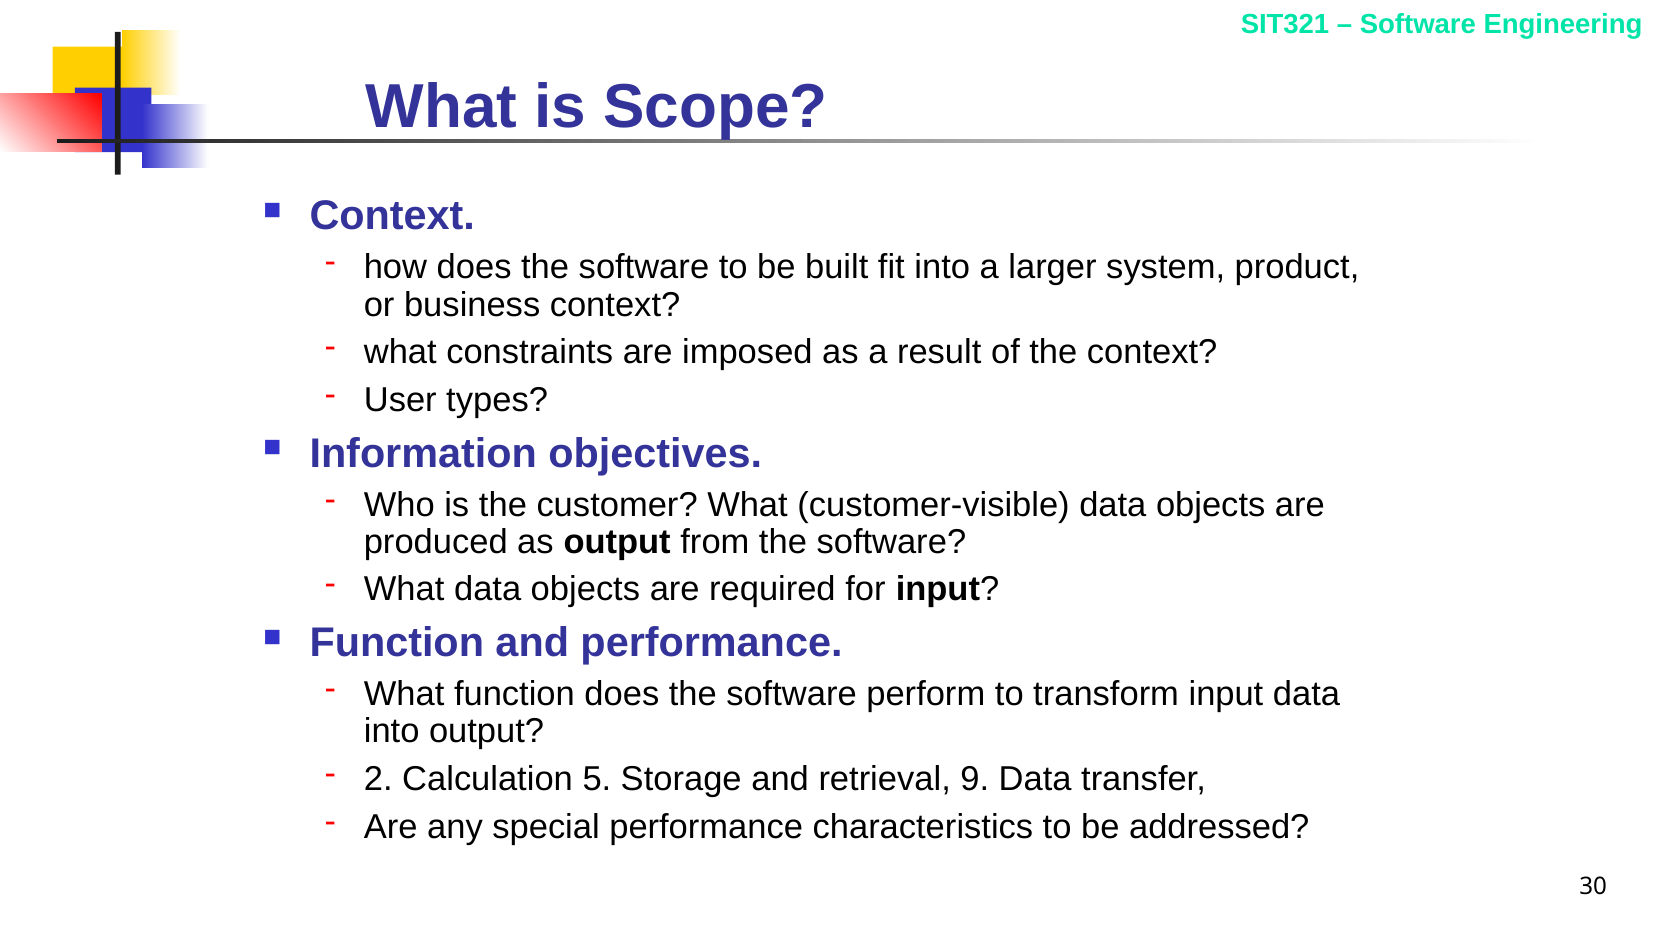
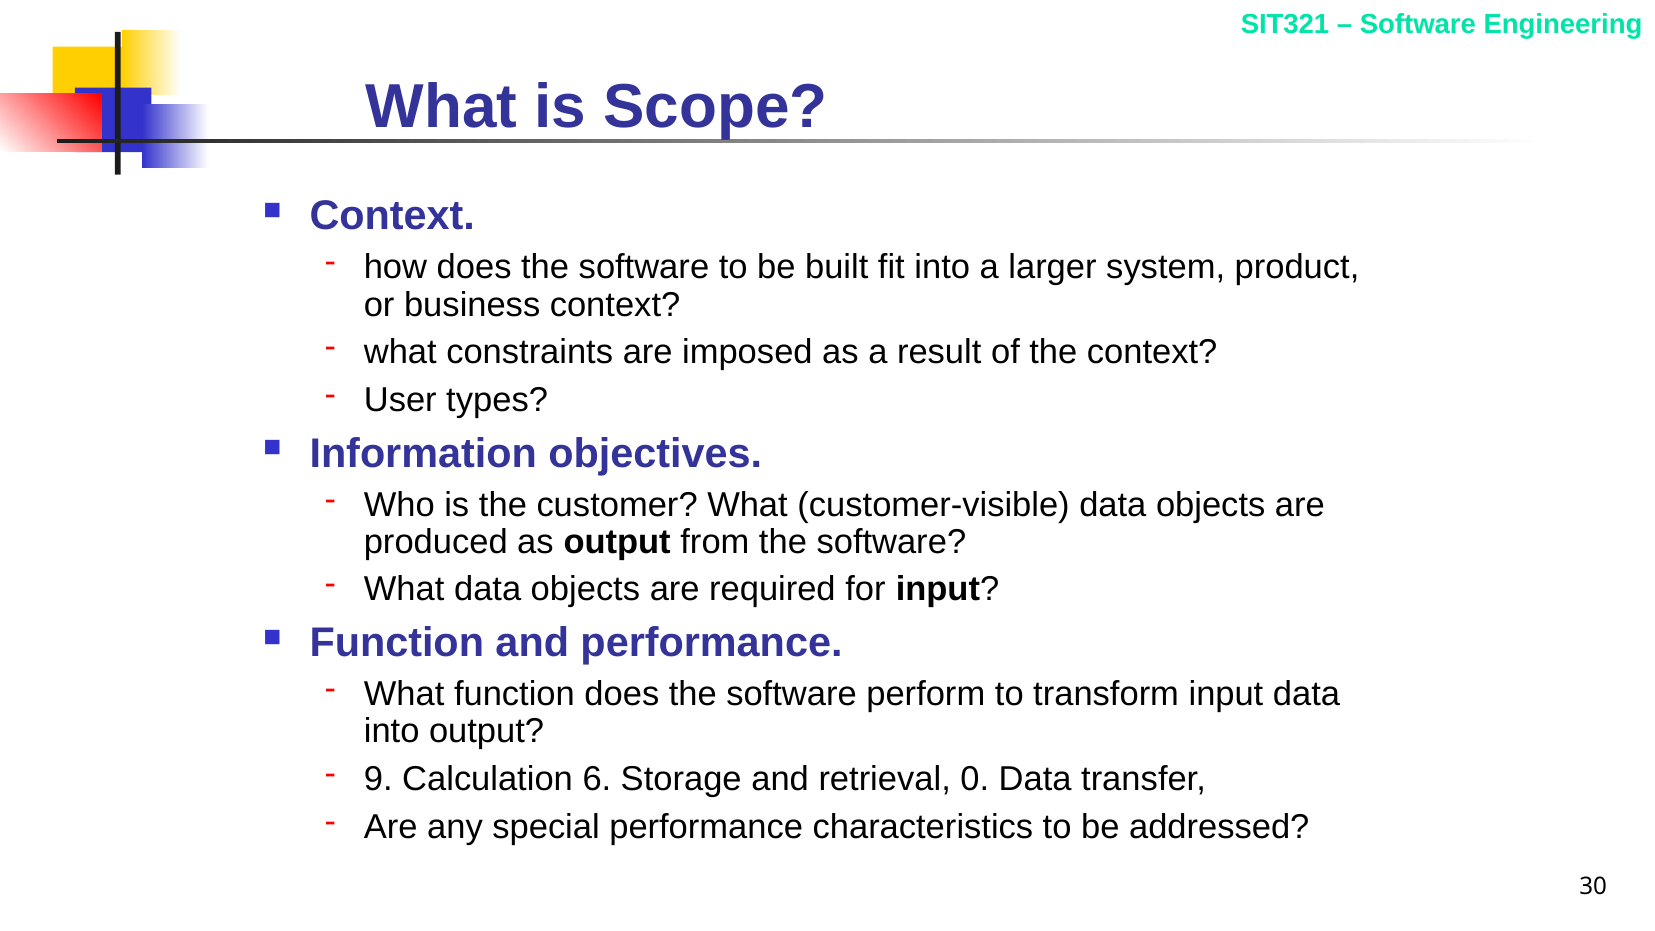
2: 2 -> 9 (378, 779)
5: 5 -> 6 (597, 779)
9: 9 -> 0 (975, 779)
